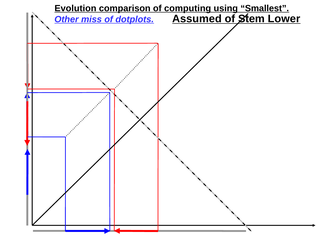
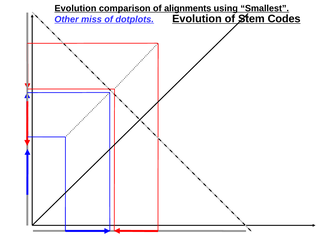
computing: computing -> alignments (188, 8)
dotplots Assumed: Assumed -> Evolution (197, 19)
Lower: Lower -> Codes (284, 19)
